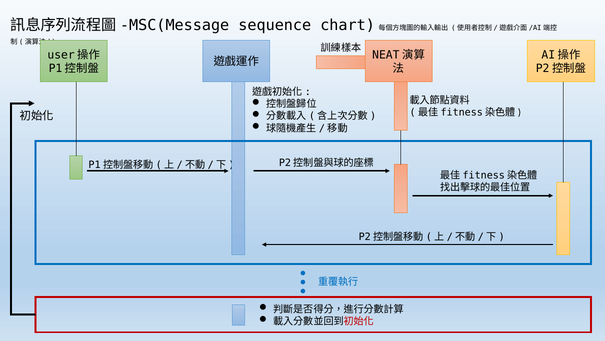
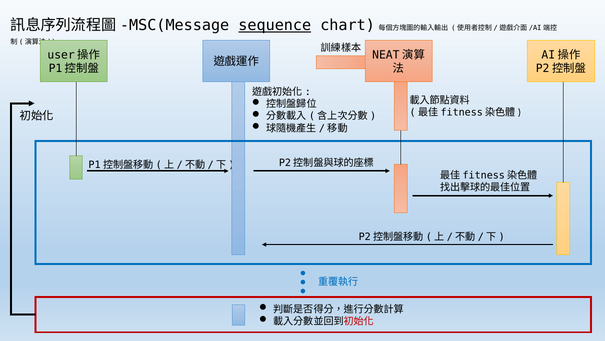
sequence underline: none -> present (275, 25)
